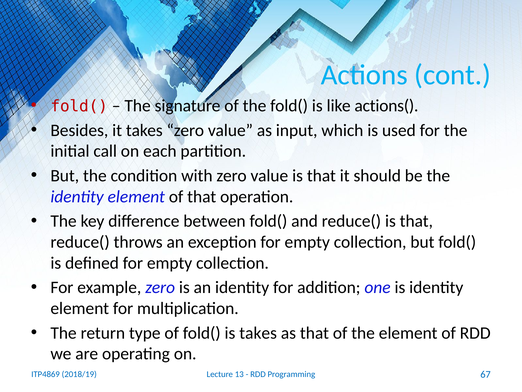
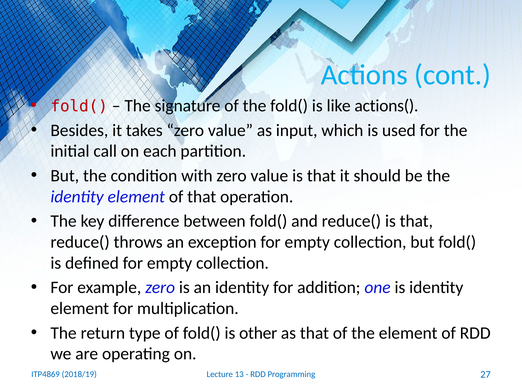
is takes: takes -> other (258, 333)
67: 67 -> 27 (486, 374)
